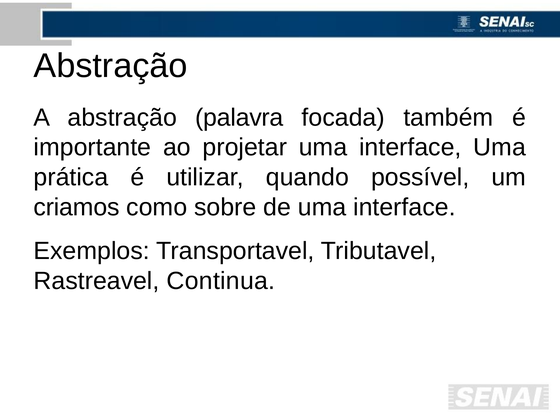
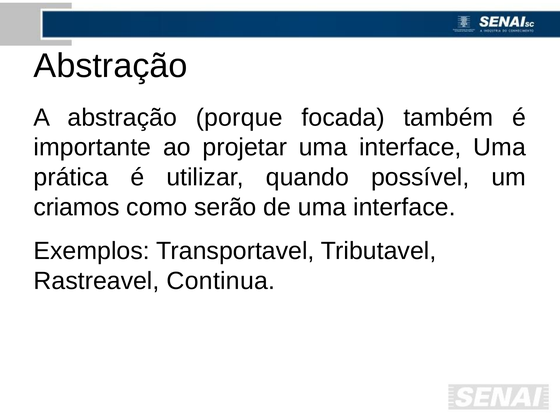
palavra: palavra -> porque (239, 117)
sobre: sobre -> serão (225, 207)
